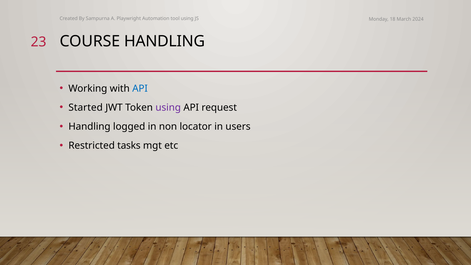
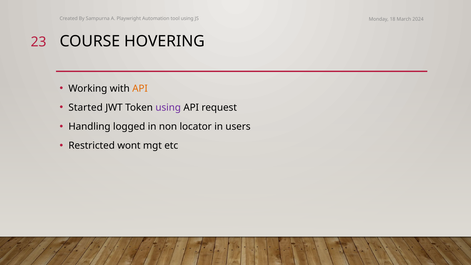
COURSE HANDLING: HANDLING -> HOVERING (164, 41)
API colour: blue -> orange (140, 89)
tasks: tasks -> wont (129, 146)
